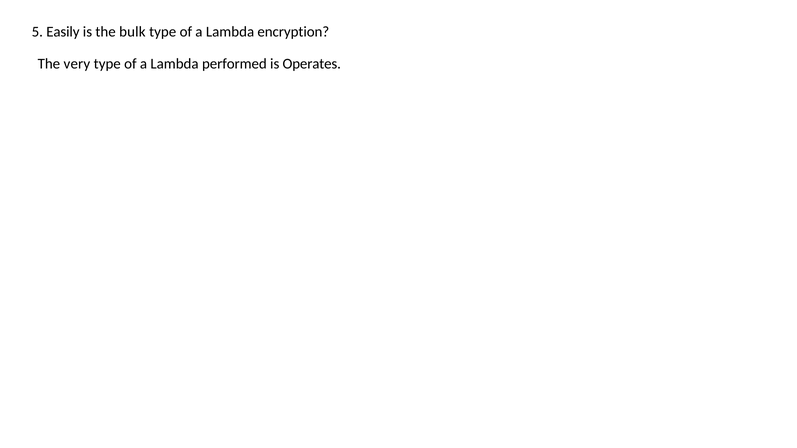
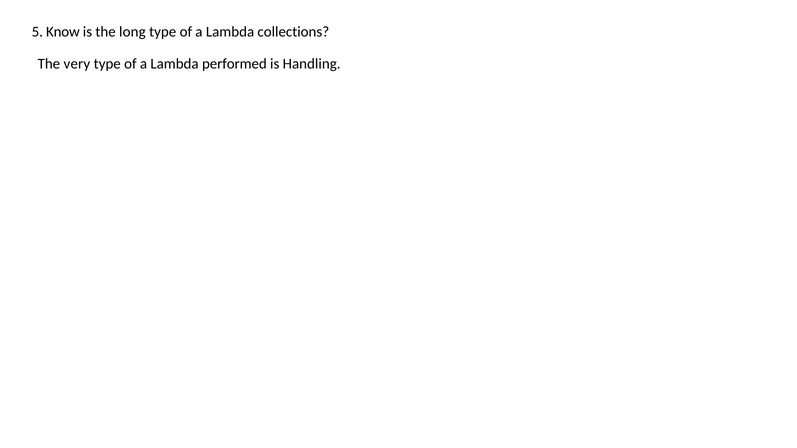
Easily: Easily -> Know (63, 32)
bulk: bulk -> long (132, 32)
encryption: encryption -> collections (293, 32)
Operates: Operates -> Handling (312, 64)
